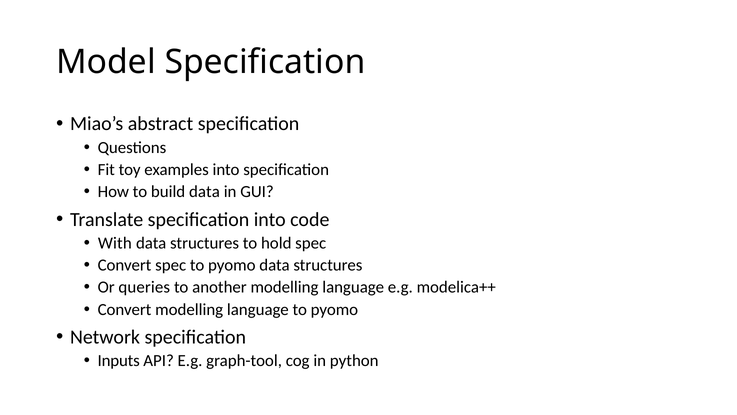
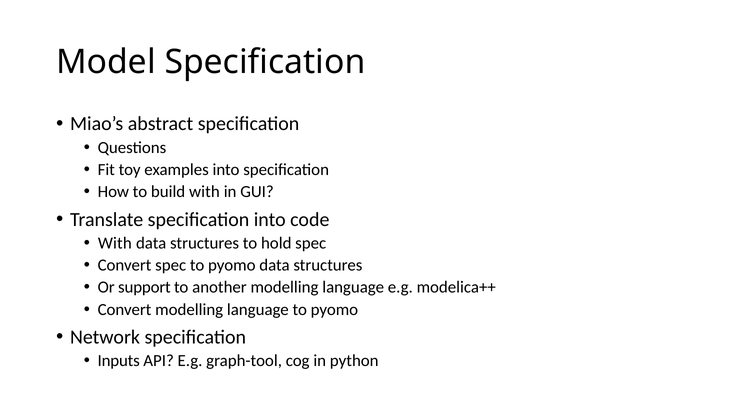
build data: data -> with (204, 192)
queries: queries -> support (144, 287)
